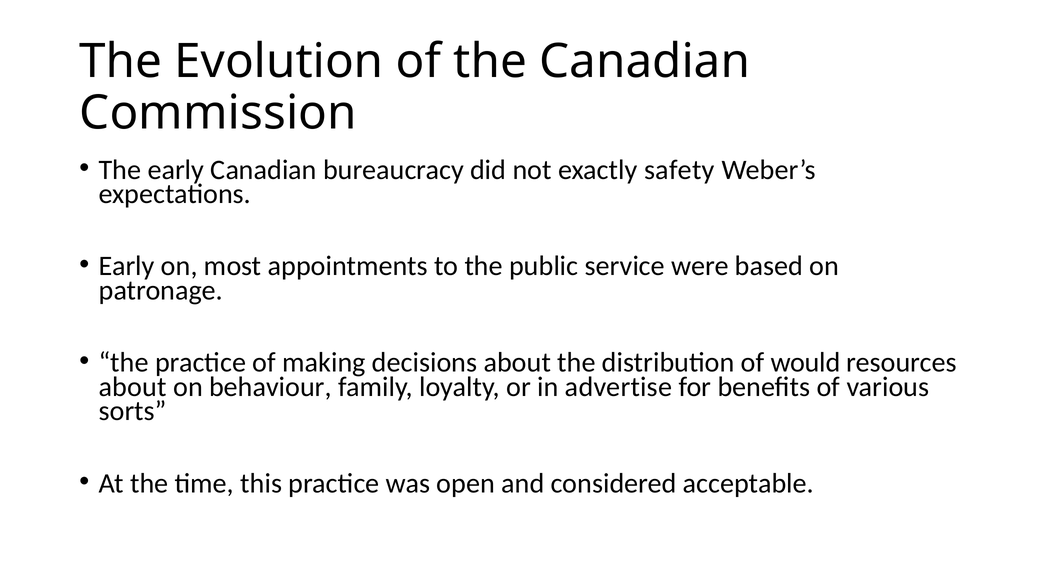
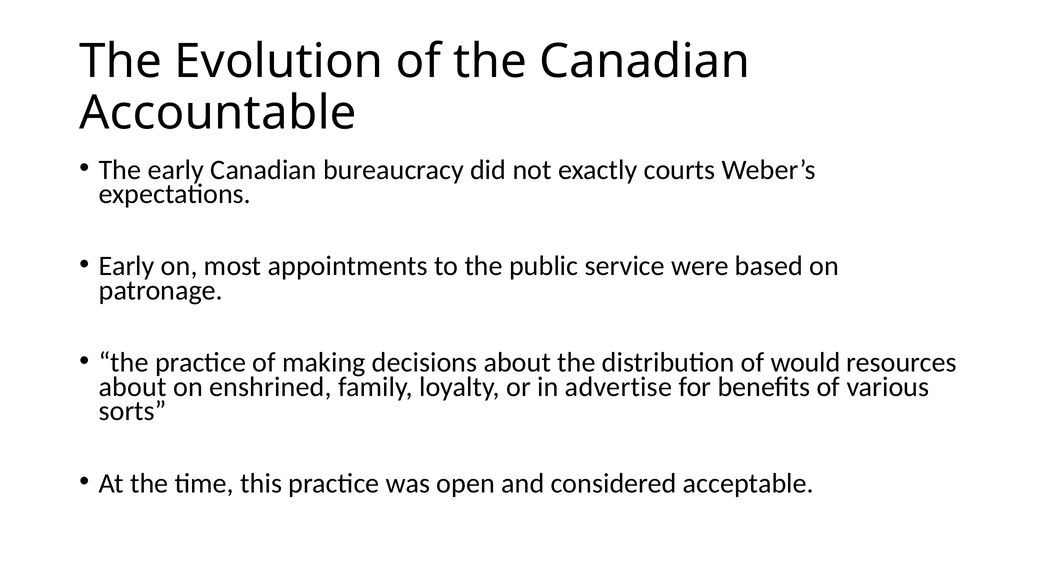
Commission: Commission -> Accountable (218, 113)
safety: safety -> courts (680, 170)
behaviour: behaviour -> enshrined (270, 387)
